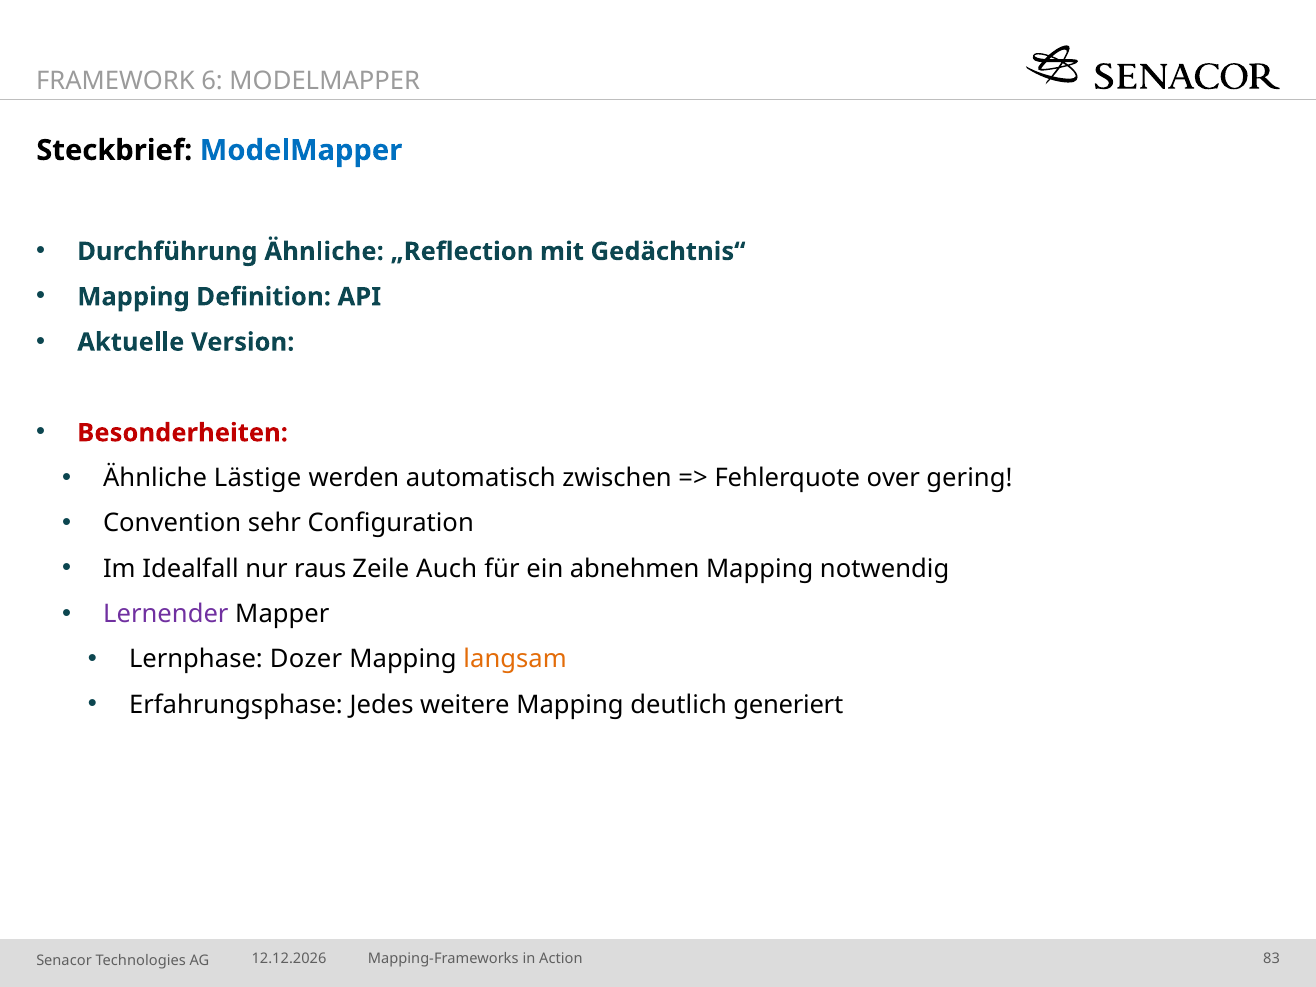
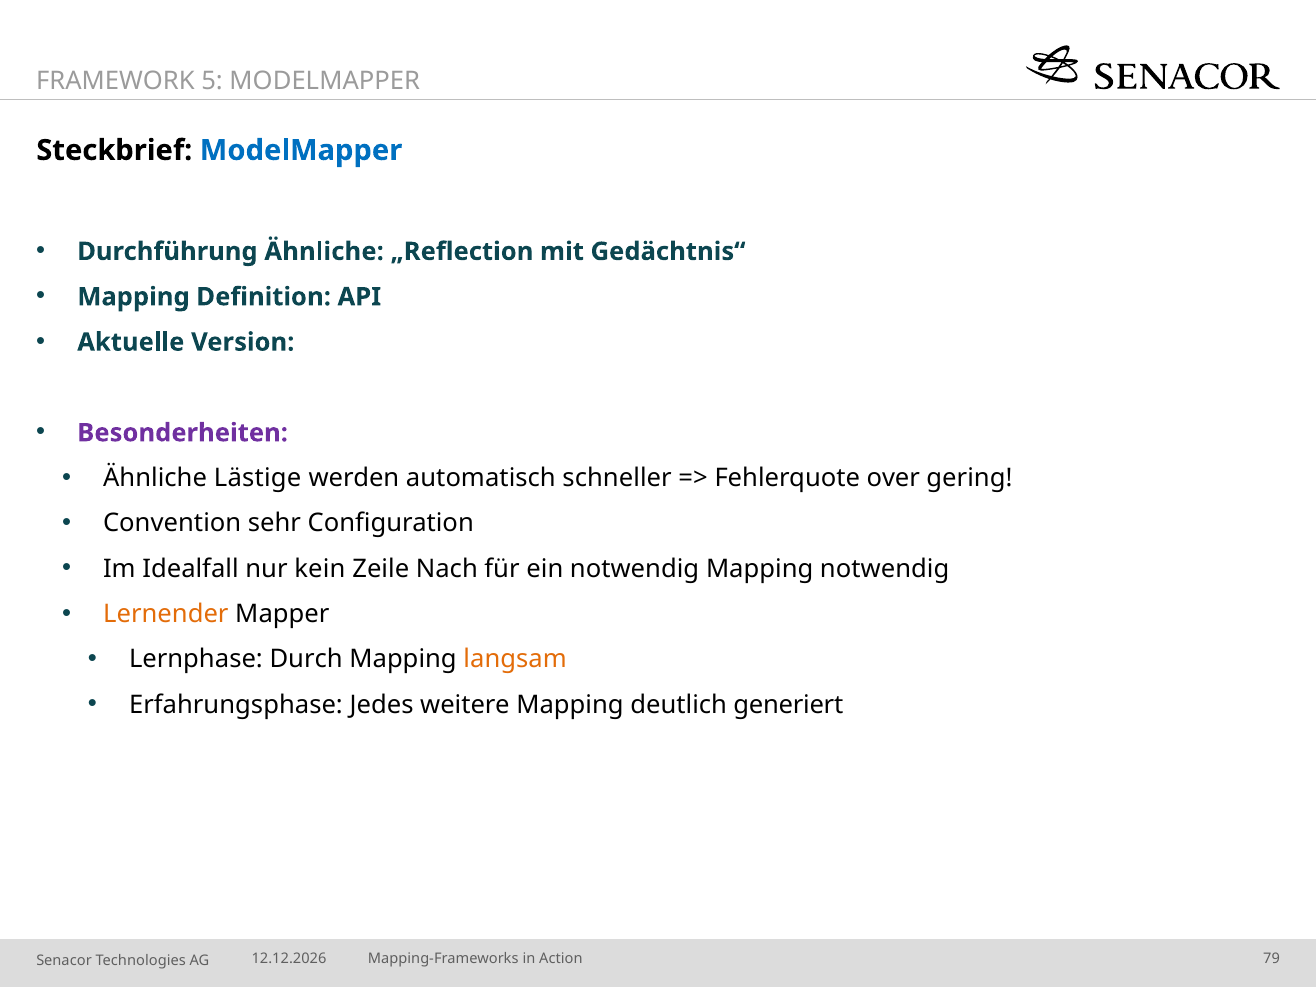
6: 6 -> 5 (212, 81)
Besonderheiten colour: red -> purple (183, 433)
zwischen: zwischen -> schneller (617, 478)
raus: raus -> kein (320, 569)
Auch: Auch -> Nach (447, 569)
ein abnehmen: abnehmen -> notwendig (635, 569)
Lernender colour: purple -> orange (166, 614)
Dozer: Dozer -> Durch (306, 660)
83: 83 -> 79 (1272, 958)
